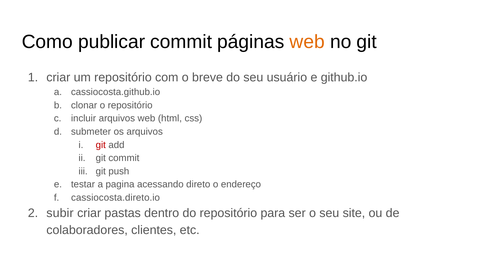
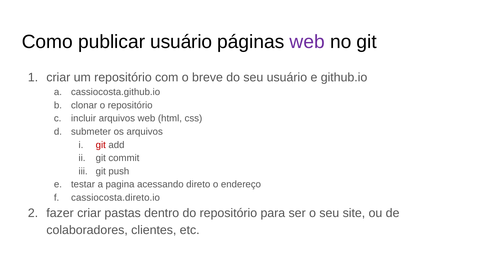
publicar commit: commit -> usuário (181, 42)
web colour: orange -> purple (307, 42)
subir: subir -> fazer (60, 213)
